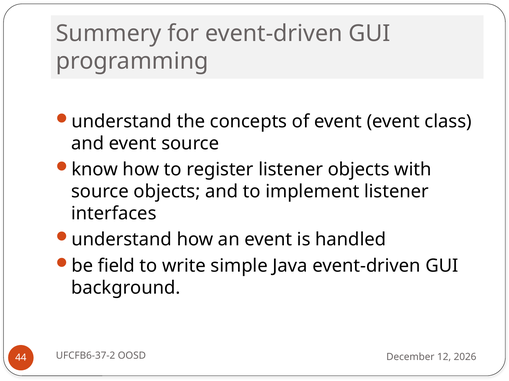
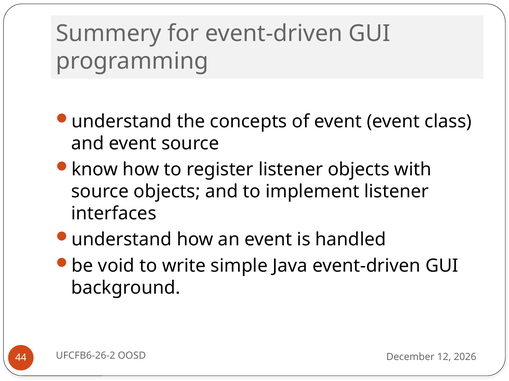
field: field -> void (116, 266)
UFCFB6-37-2: UFCFB6-37-2 -> UFCFB6-26-2 (86, 356)
